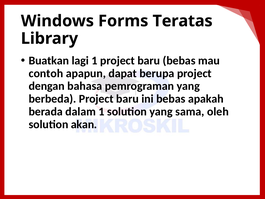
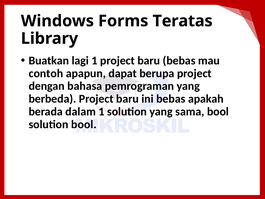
sama oleh: oleh -> bool (218, 111)
solution akan: akan -> bool (84, 124)
